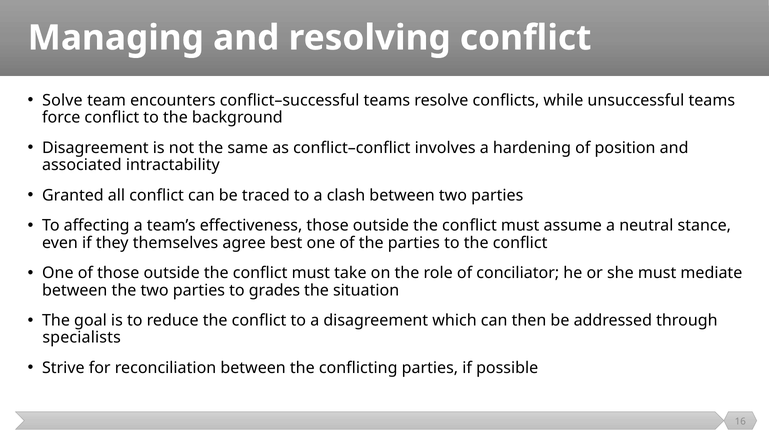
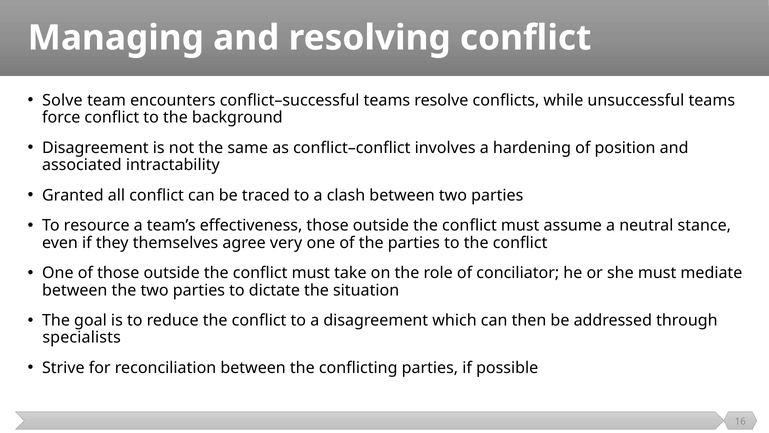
affecting: affecting -> resource (97, 225)
best: best -> very (286, 242)
grades: grades -> dictate (274, 290)
